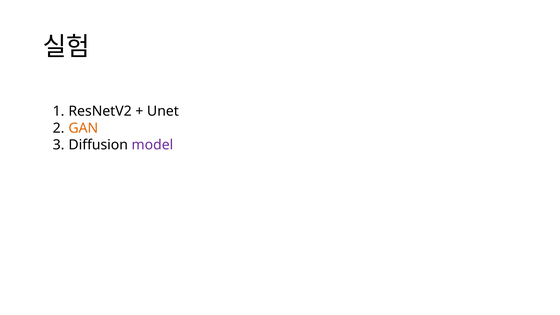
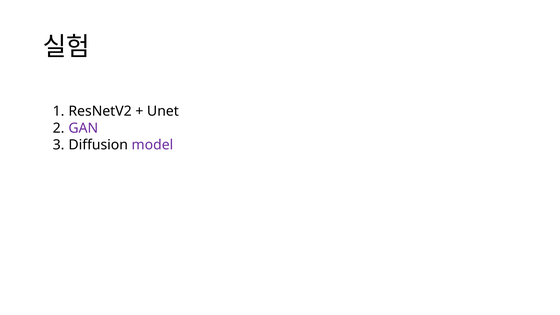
GAN colour: orange -> purple (83, 128)
